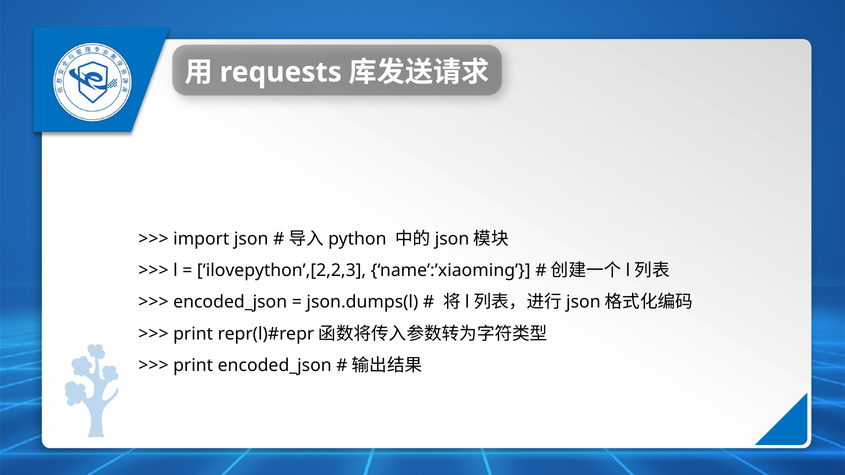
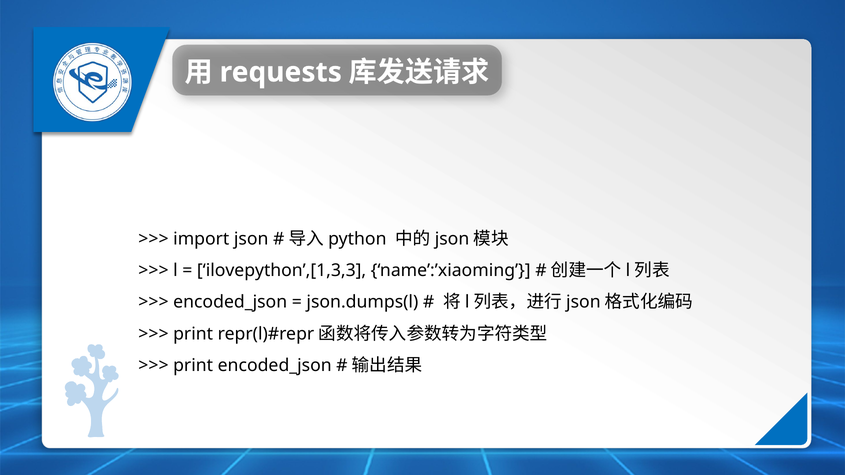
ilovepython’,[2,2,3: ilovepython’,[2,2,3 -> ilovepython’,[1,3,3 (282, 271)
